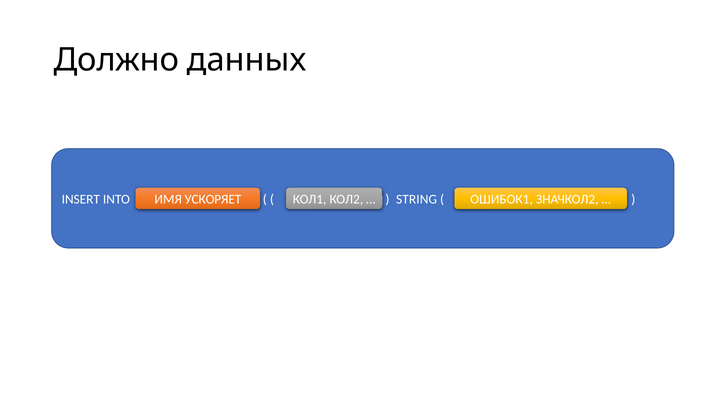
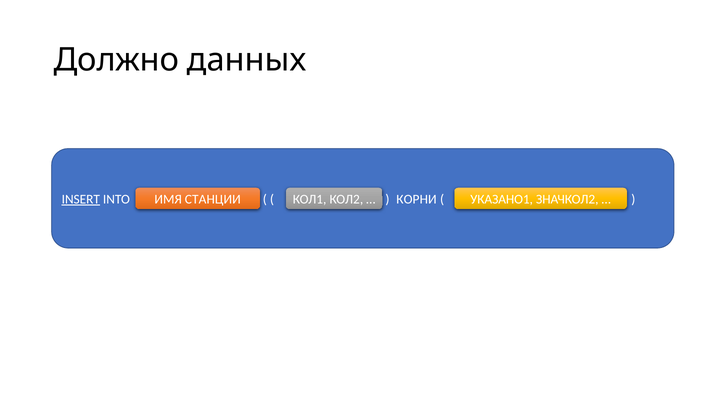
INSERT underline: none -> present (81, 199)
УСКОРЯЕТ: УСКОРЯЕТ -> СТАНЦИИ (213, 199)
STRING: STRING -> КОРНИ (416, 199)
ОШИБОК1: ОШИБОК1 -> УКАЗАНО1 (502, 199)
